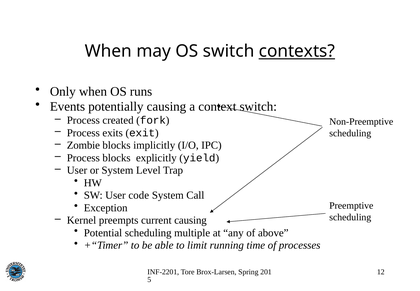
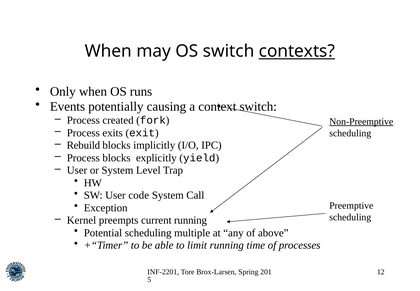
Non-Preemptive underline: none -> present (361, 121)
Zombie: Zombie -> Rebuild (83, 145)
current causing: causing -> running (191, 220)
